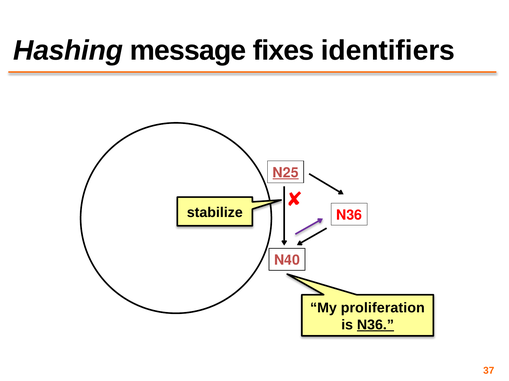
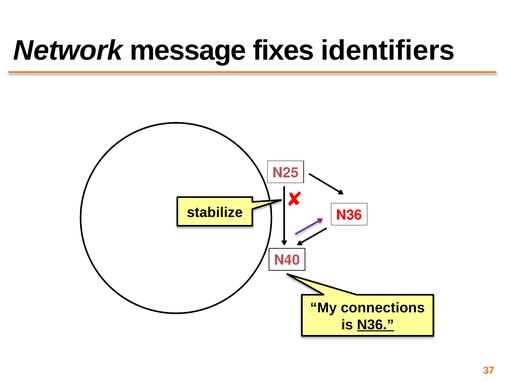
Hashing: Hashing -> Network (68, 51)
N25 underline: present -> none (286, 173)
proliferation: proliferation -> connections (383, 308)
